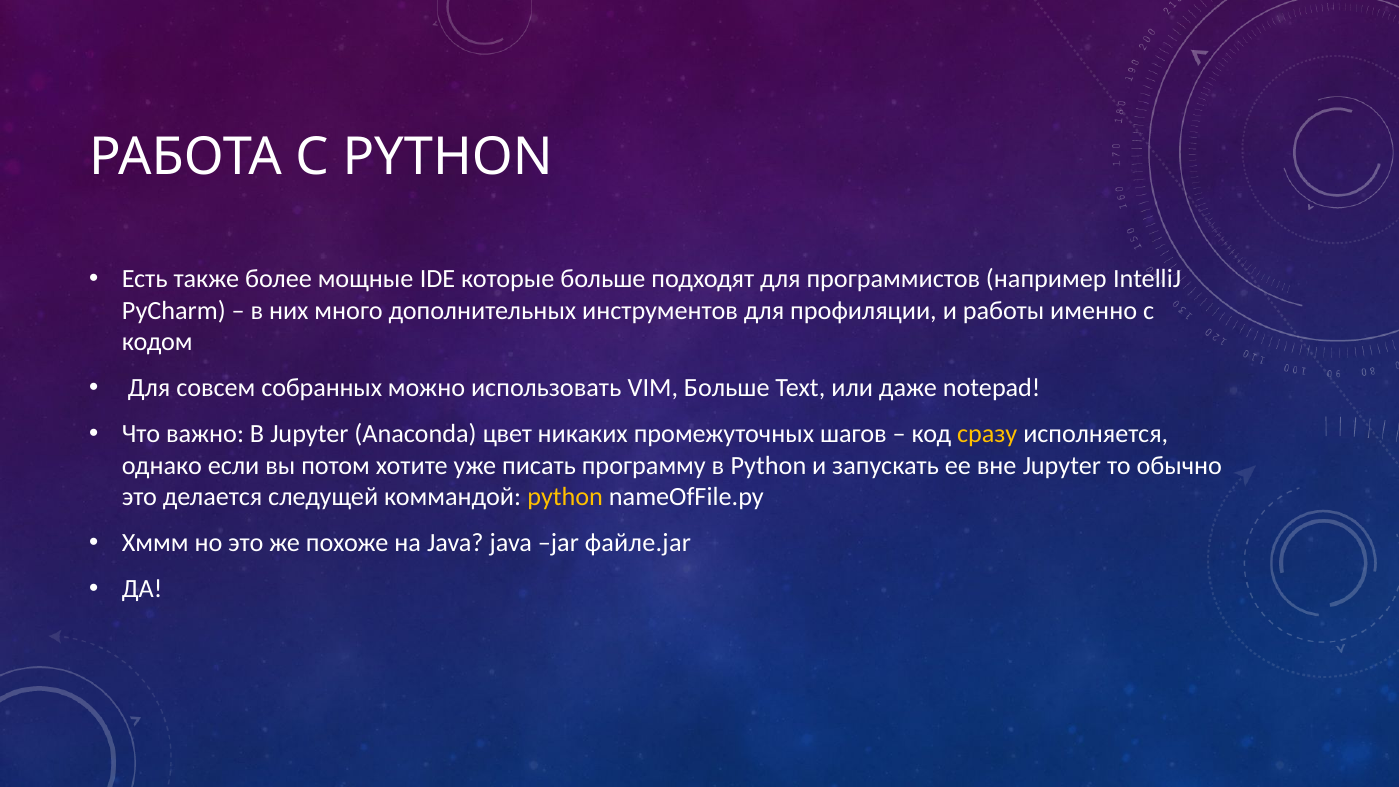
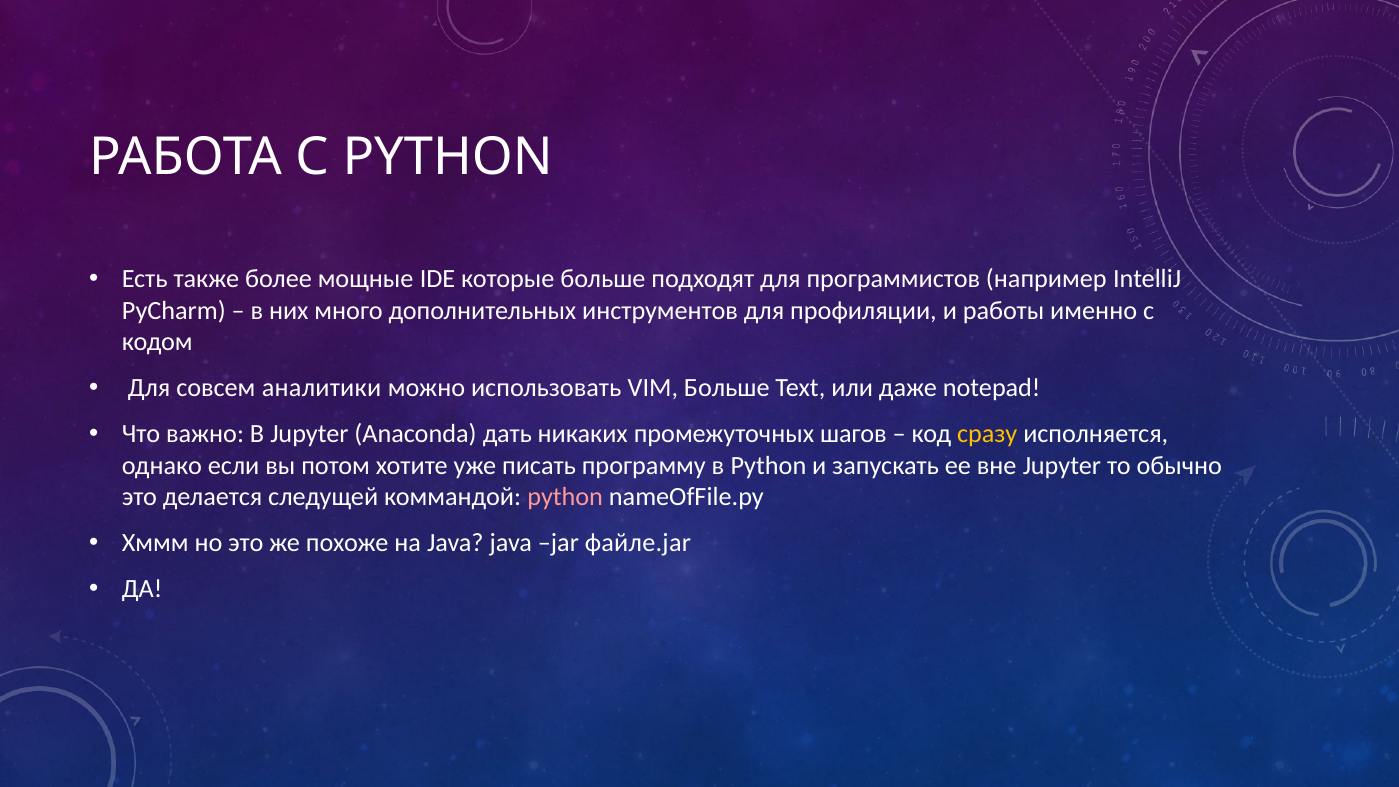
собранных: собранных -> аналитики (322, 388)
цвет: цвет -> дать (507, 434)
python colour: yellow -> pink (565, 497)
